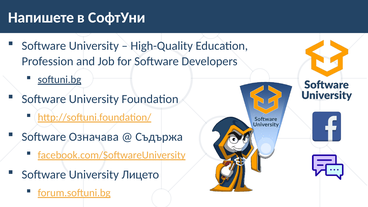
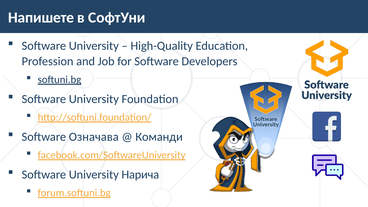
Съдържа: Съдържа -> Команди (159, 137)
Лицето: Лицето -> Нарича (140, 175)
